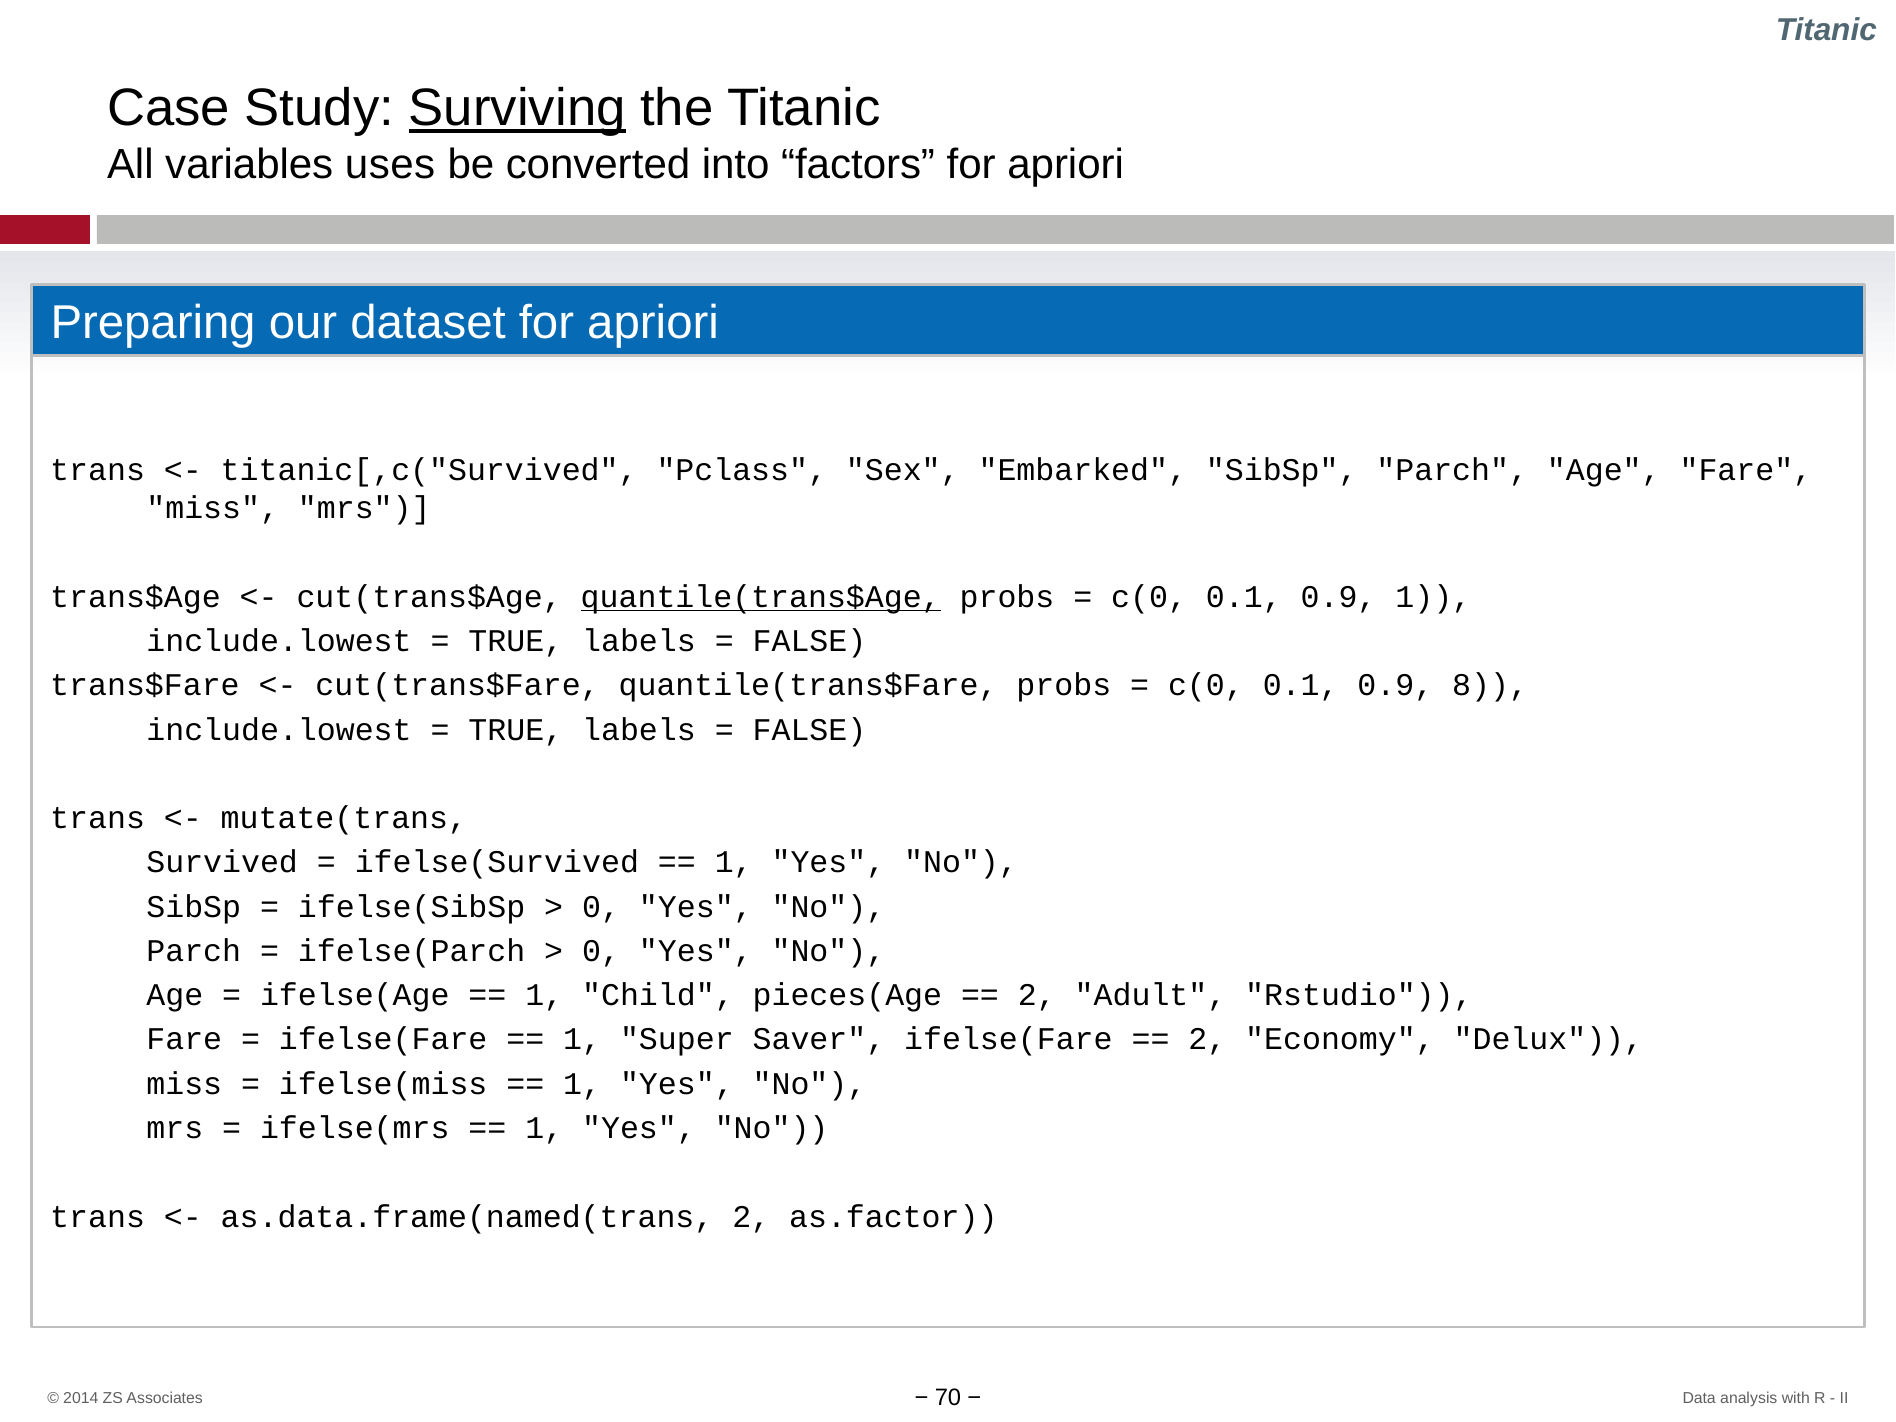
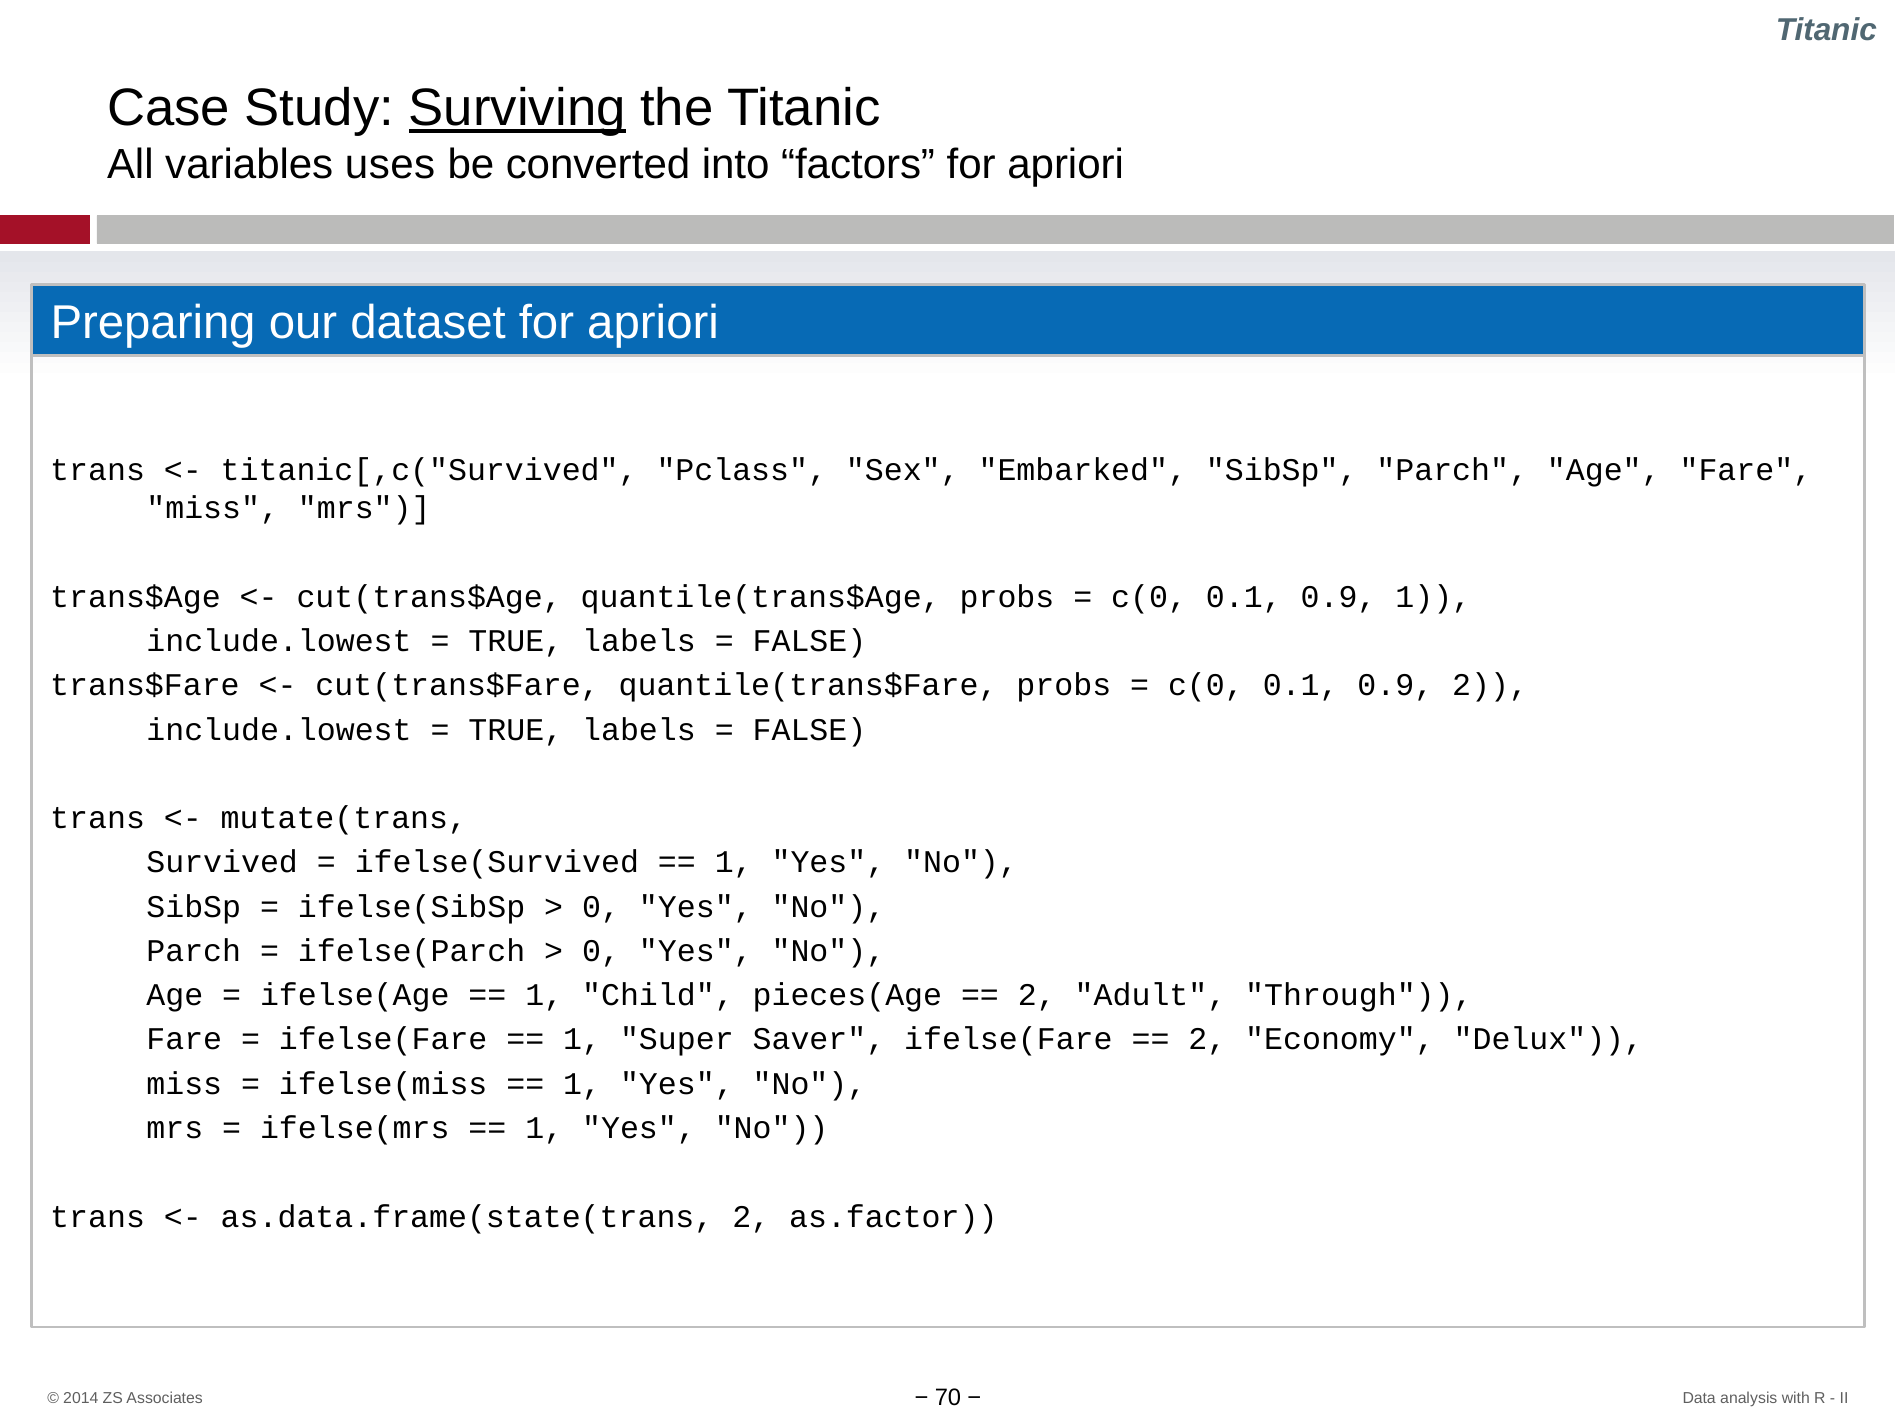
quantile(trans$Age underline: present -> none (761, 597)
0.9 8: 8 -> 2 (1490, 685)
Rstudio: Rstudio -> Through (1359, 995)
as.data.frame(named(trans: as.data.frame(named(trans -> as.data.frame(state(trans (467, 1217)
